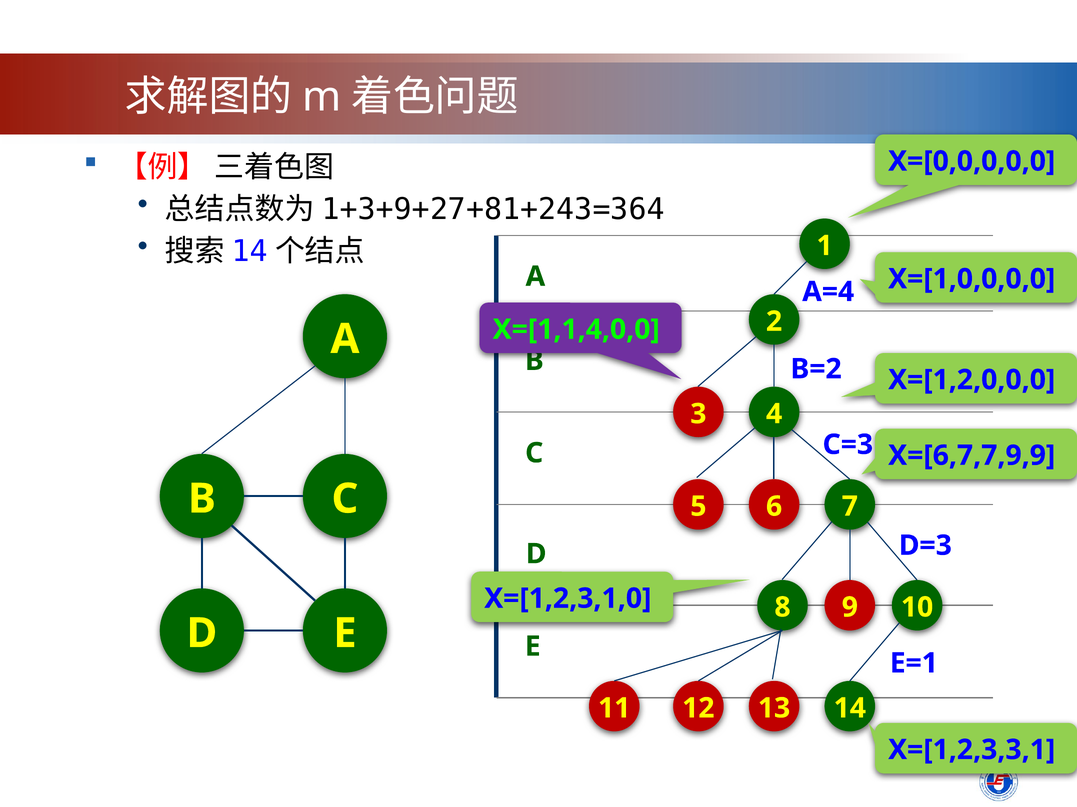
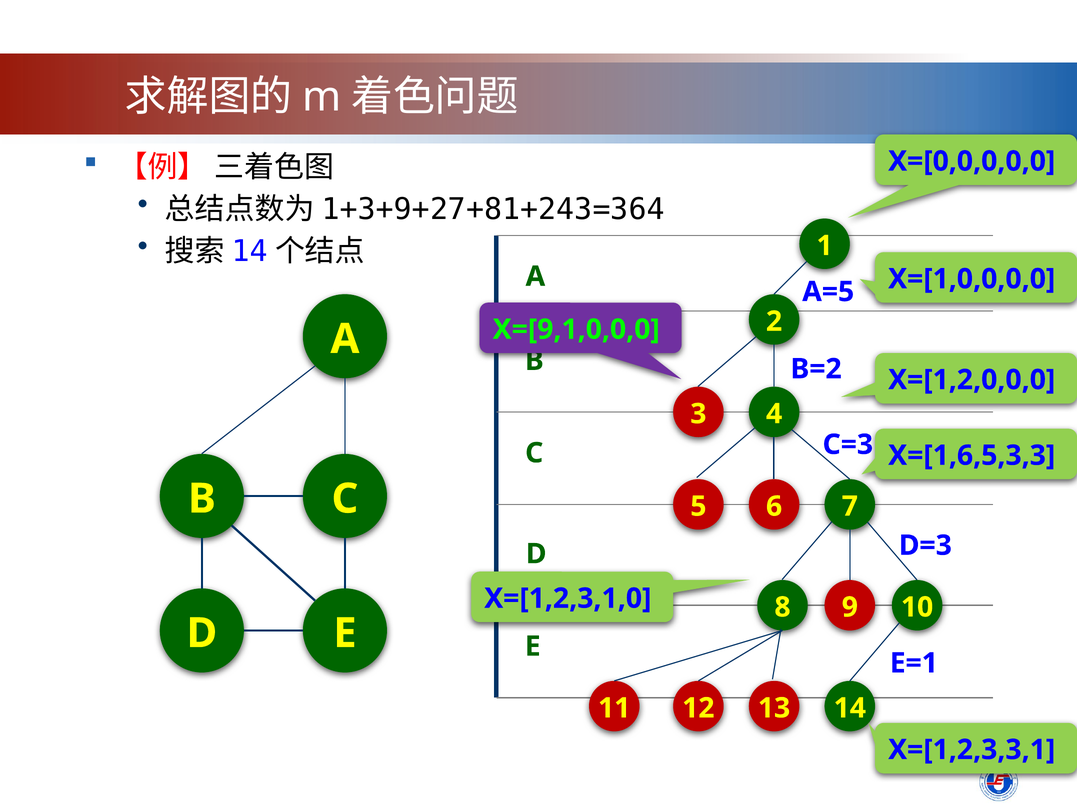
A=4: A=4 -> A=5 (828, 292)
X=[1,1,4,0,0: X=[1,1,4,0,0 -> X=[9,1,0,0,0 (576, 330)
X=[6,7,7,9,9: X=[6,7,7,9,9 -> X=[1,6,5,3,3 (972, 456)
